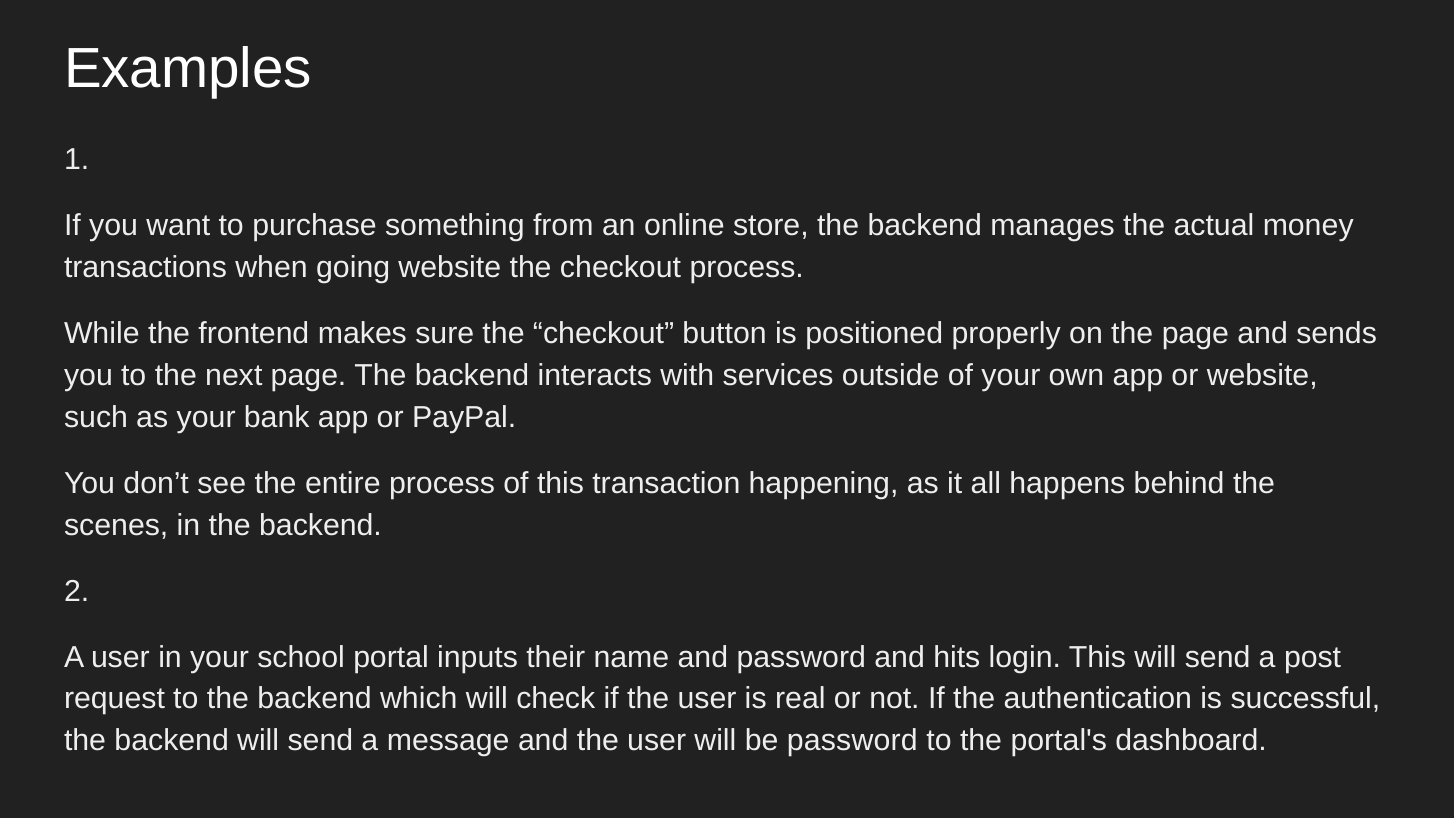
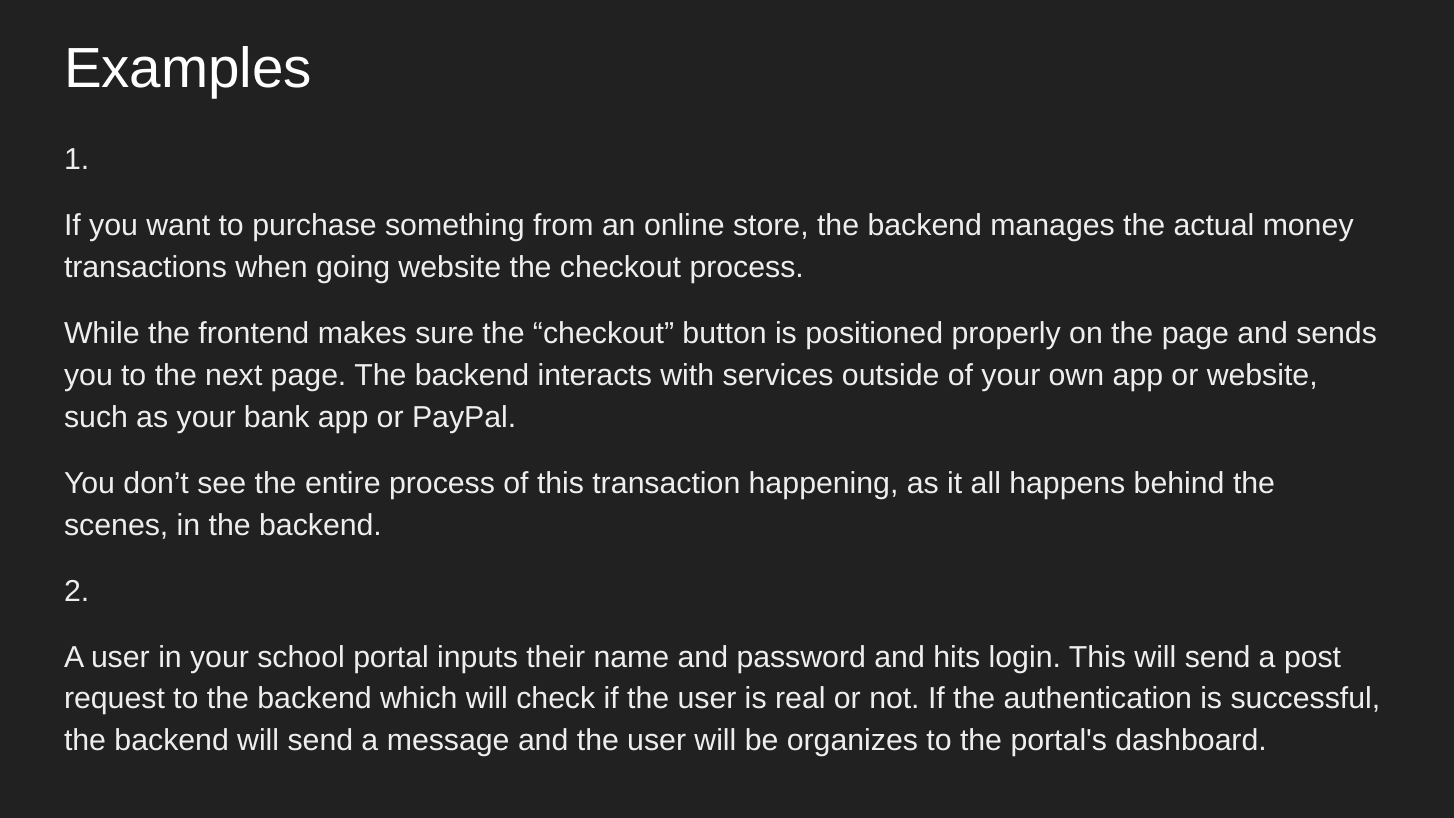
be password: password -> organizes (852, 741)
